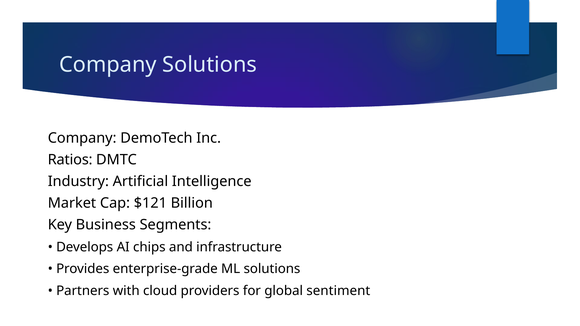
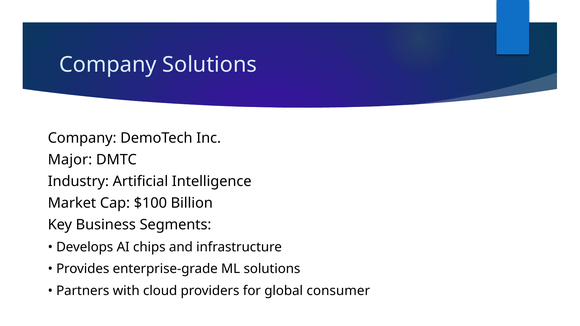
Ratios: Ratios -> Major (70, 160)
$121: $121 -> $100 (150, 203)
sentiment: sentiment -> consumer (338, 291)
